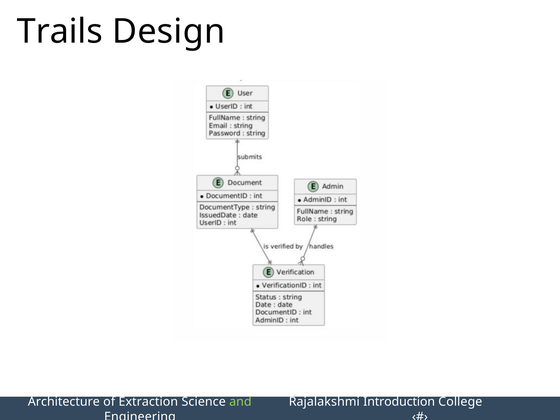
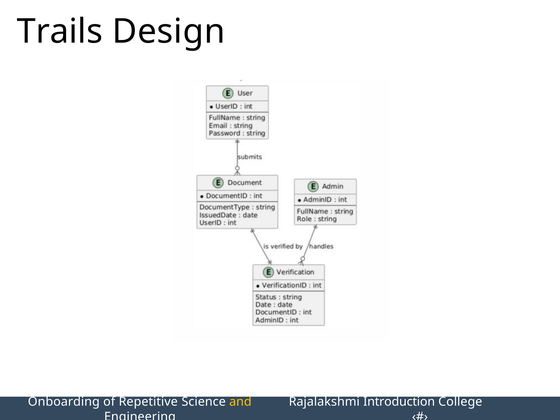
Architecture: Architecture -> Onboarding (64, 402)
Extraction: Extraction -> Repetitive (148, 402)
and colour: light green -> yellow (240, 402)
